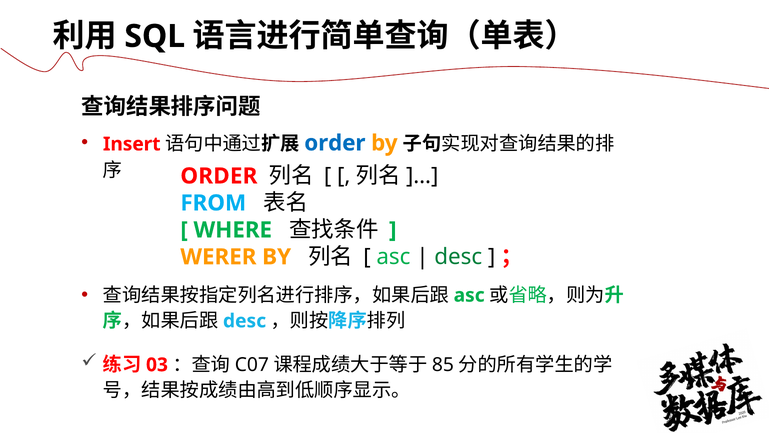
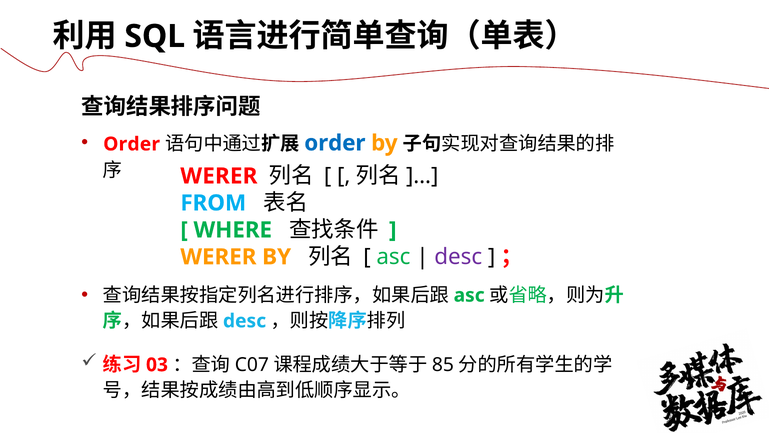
Insert: Insert -> Order (132, 144)
ORDER: ORDER -> WERER (219, 176)
desc colour: green -> purple (458, 257)
